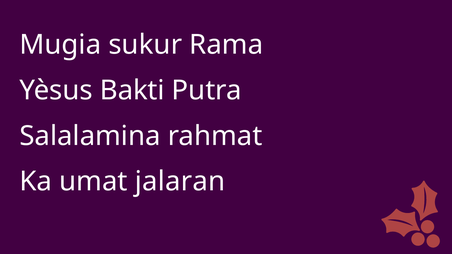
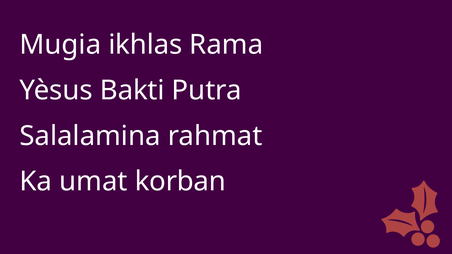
sukur: sukur -> ikhlas (145, 45)
jalaran: jalaran -> korban (180, 182)
